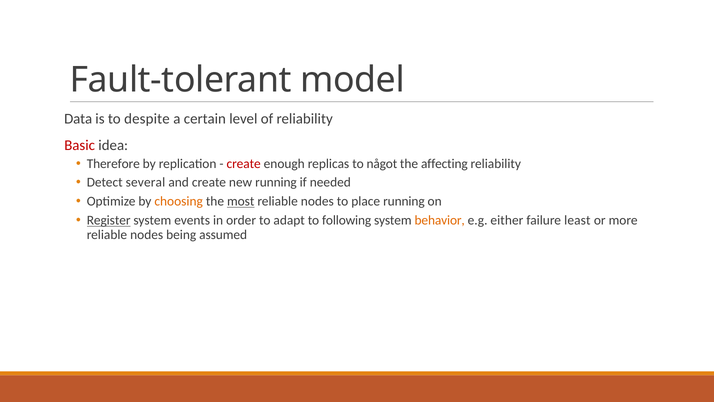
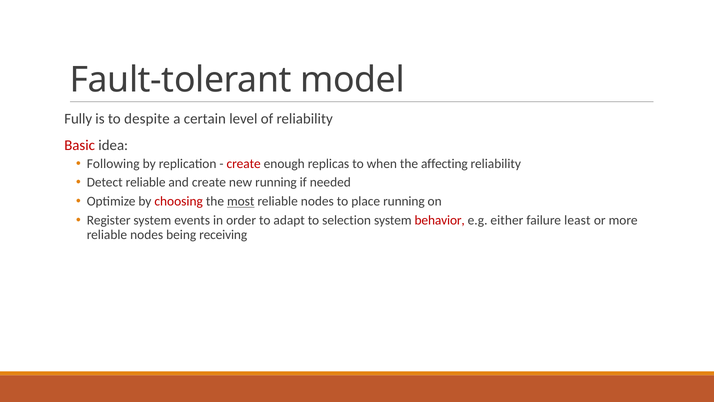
Data: Data -> Fully (78, 119)
Therefore: Therefore -> Following (113, 163)
något: något -> when (382, 163)
Detect several: several -> reliable (146, 182)
choosing colour: orange -> red (179, 201)
Register underline: present -> none (109, 220)
following: following -> selection (347, 220)
behavior colour: orange -> red (440, 220)
assumed: assumed -> receiving (223, 235)
